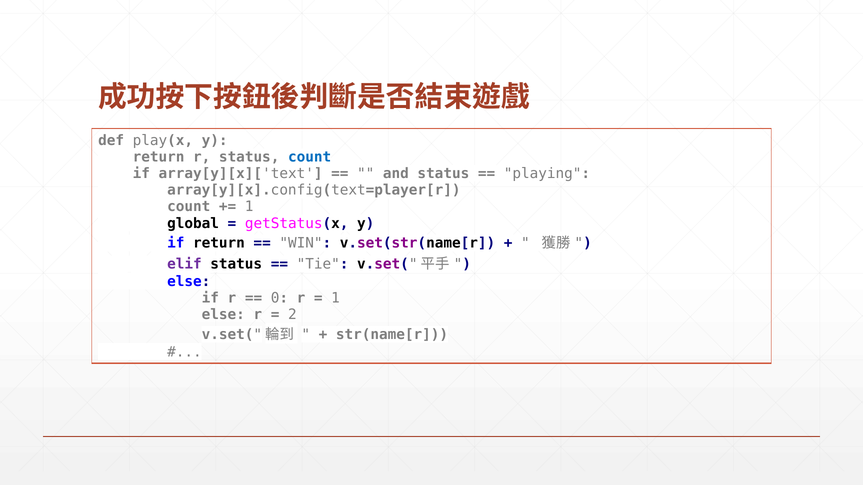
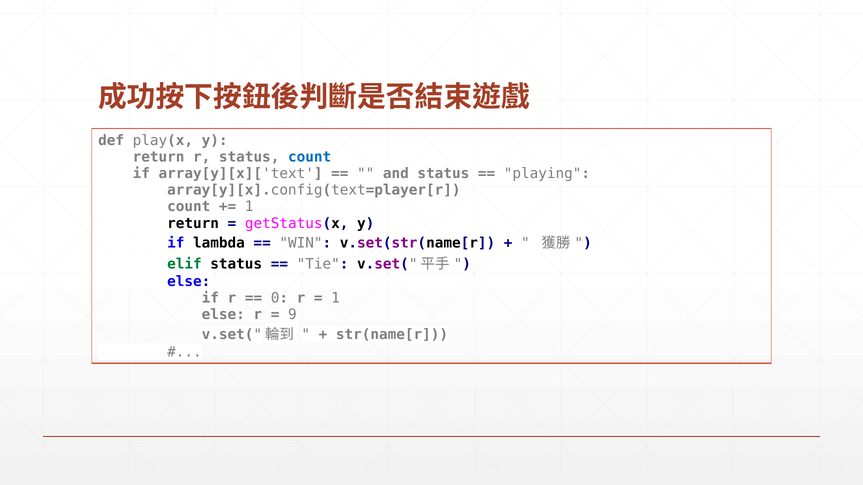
global: global -> return (193, 224)
if return: return -> lambda (219, 243)
elif colour: purple -> green (184, 264)
2: 2 -> 9 (292, 315)
